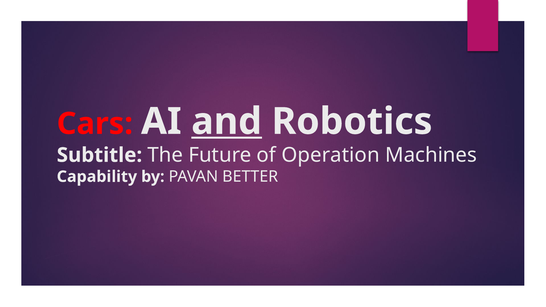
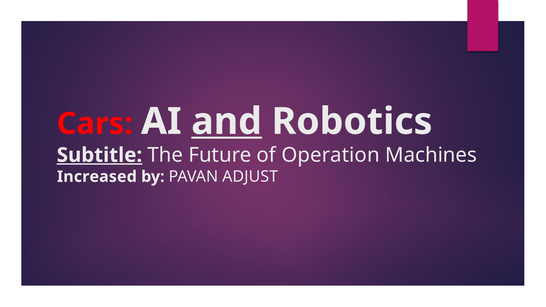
Subtitle underline: none -> present (99, 155)
Capability: Capability -> Increased (97, 177)
BETTER: BETTER -> ADJUST (250, 177)
